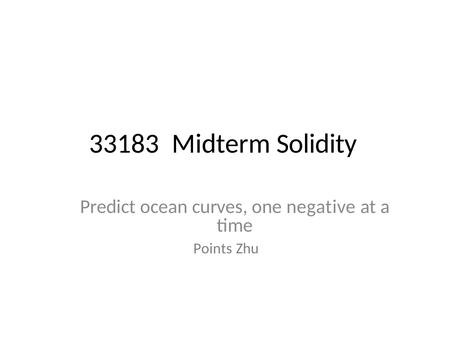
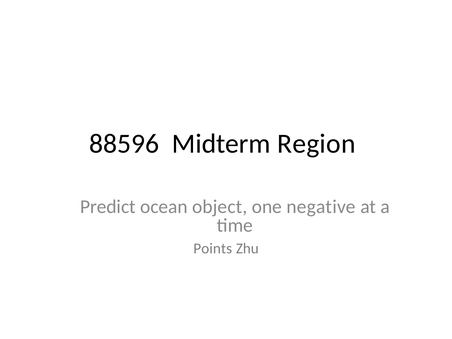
33183: 33183 -> 88596 (124, 144)
Solidity: Solidity -> Region (316, 144)
curves: curves -> object (220, 207)
